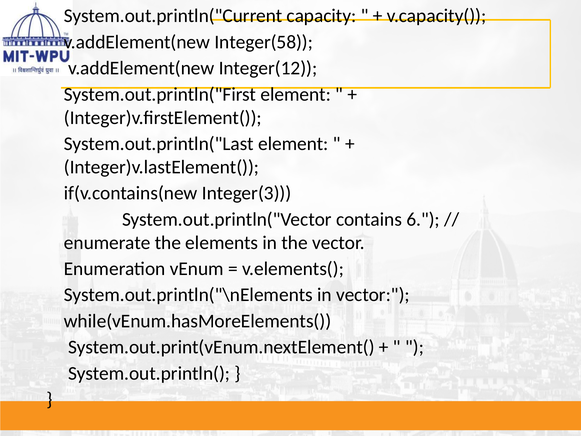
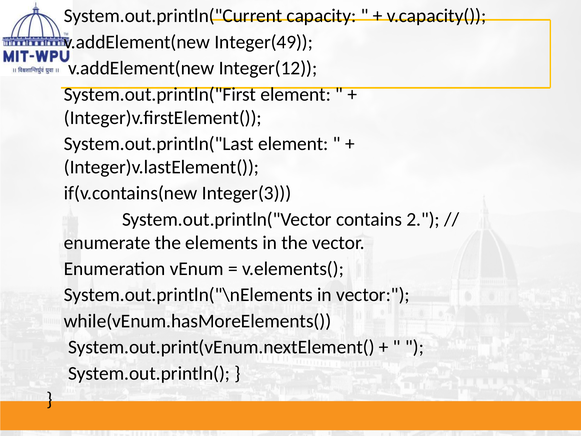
Integer(58: Integer(58 -> Integer(49 (264, 42)
6: 6 -> 2 (423, 219)
